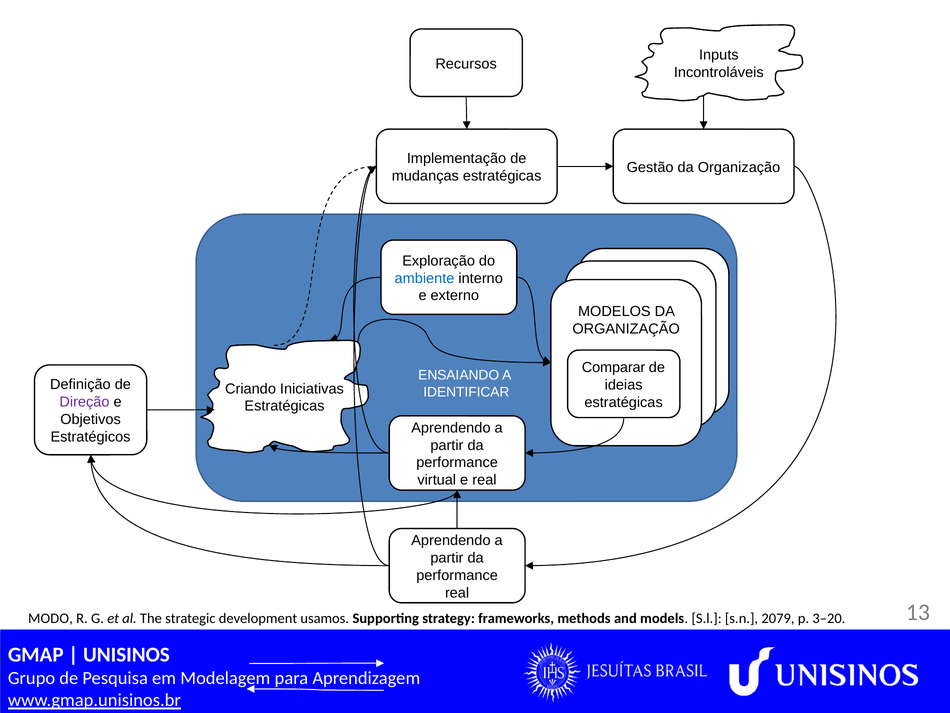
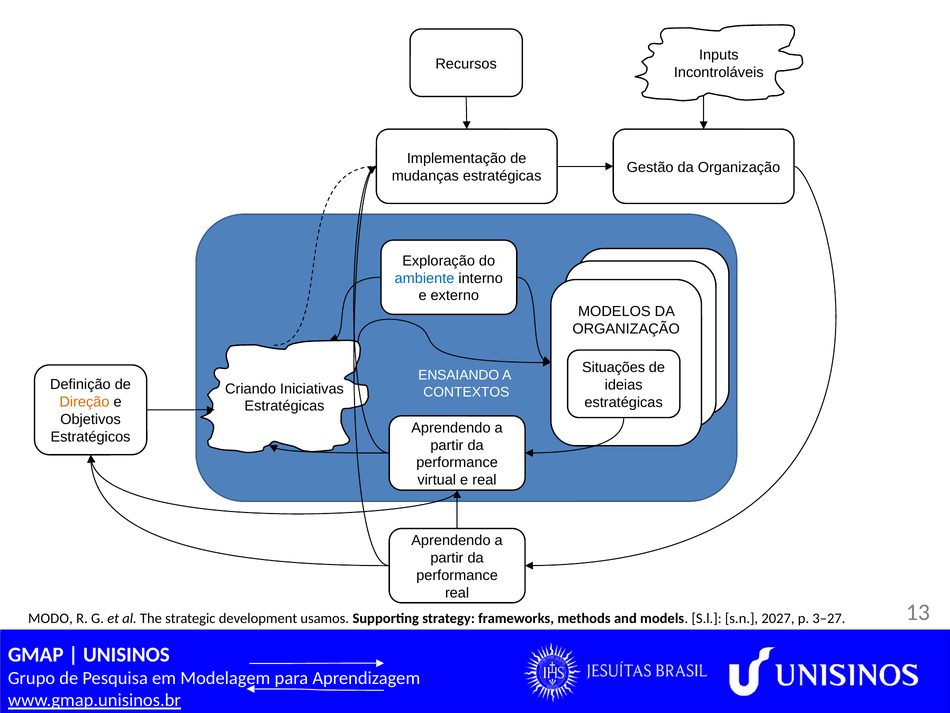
Comparar: Comparar -> Situações (614, 367)
IDENTIFICAR: IDENTIFICAR -> CONTEXTOS (466, 392)
Direção colour: purple -> orange (84, 402)
2079: 2079 -> 2027 (778, 618)
3–20: 3–20 -> 3–27 (829, 618)
